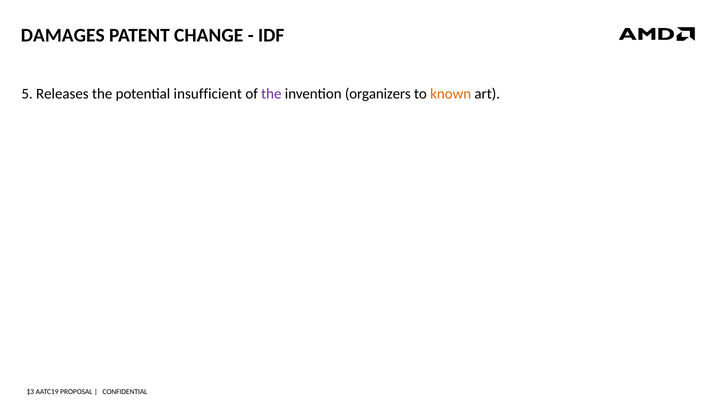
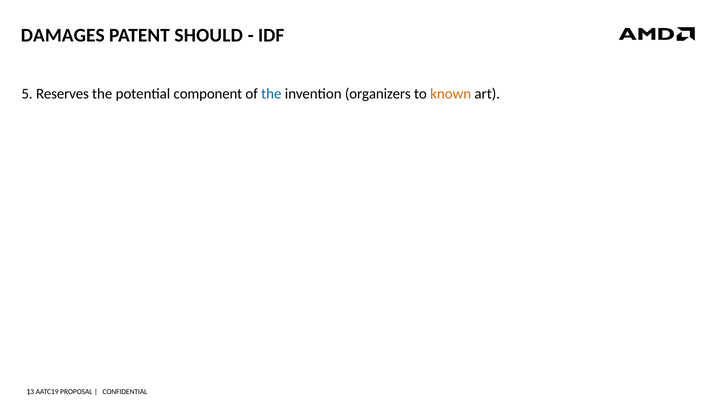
CHANGE: CHANGE -> SHOULD (209, 36)
Releases: Releases -> Reserves (62, 94)
insufficient: insufficient -> component (208, 94)
the colour: purple -> blue (271, 94)
